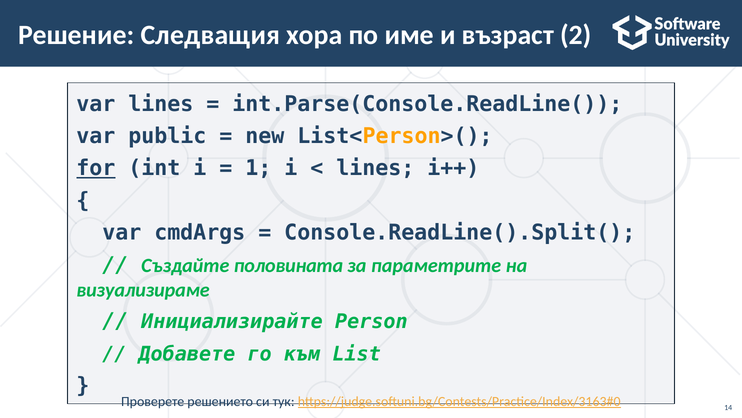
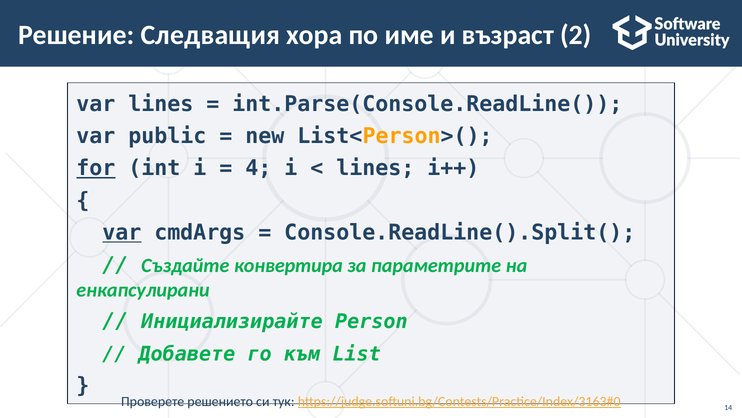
1: 1 -> 4 (258, 168)
var underline: none -> present (122, 232)
половината: половината -> конвертира (288, 265)
визуализираме: визуализираме -> енкапсулирани (143, 290)
